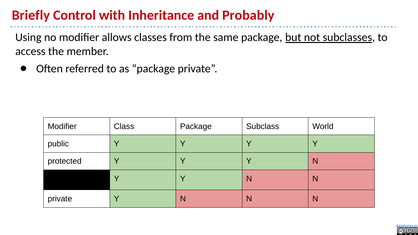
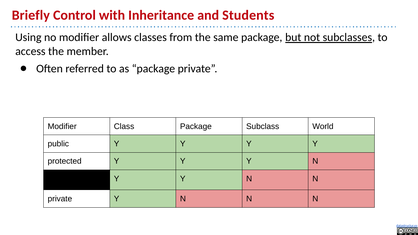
Probably: Probably -> Students (248, 15)
